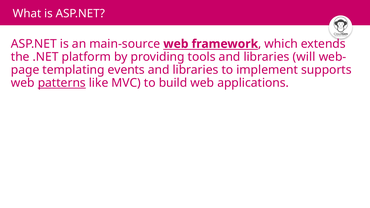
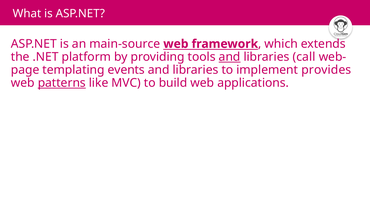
and underline: none -> present (230, 57)
will: will -> call (304, 57)
supports: supports -> provides (326, 70)
